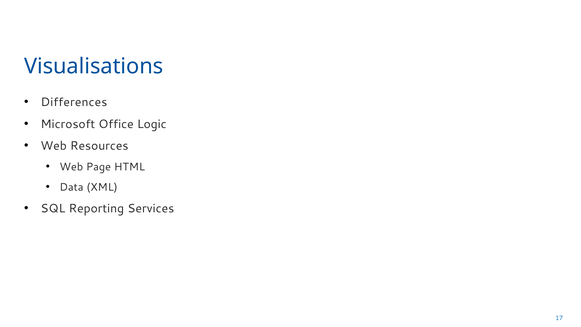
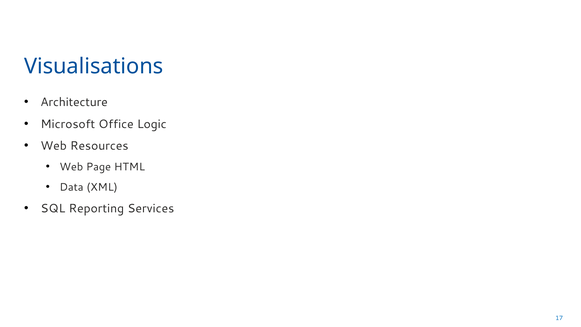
Differences: Differences -> Architecture (74, 102)
